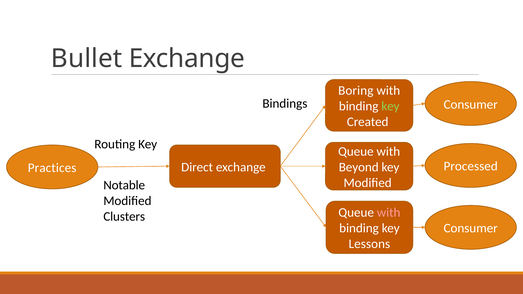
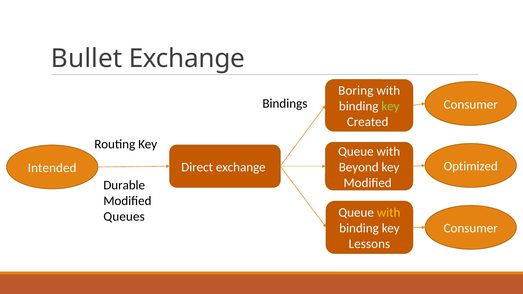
Processed: Processed -> Optimized (471, 166)
Practices: Practices -> Intended (52, 168)
Notable: Notable -> Durable (124, 185)
with colour: pink -> yellow (389, 213)
Clusters: Clusters -> Queues (124, 217)
